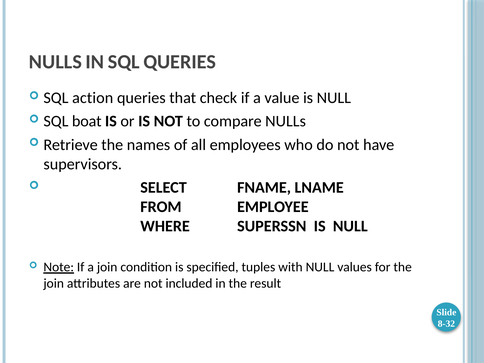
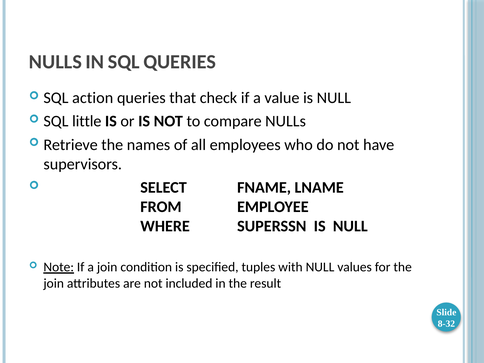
boat: boat -> little (87, 121)
